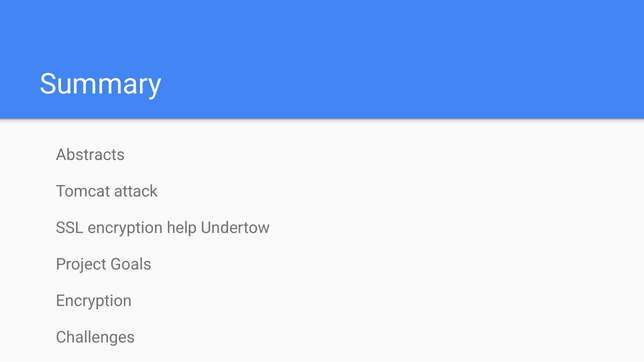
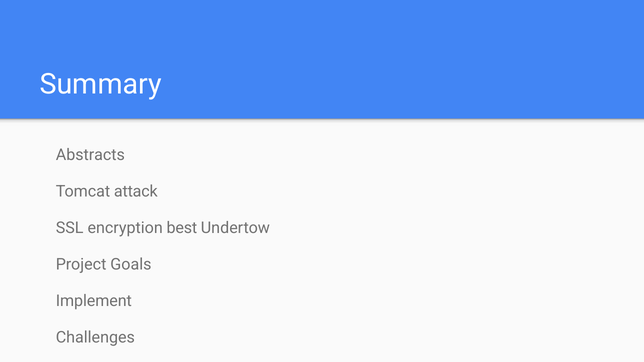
help: help -> best (182, 228)
Encryption: Encryption -> Implement (94, 301)
